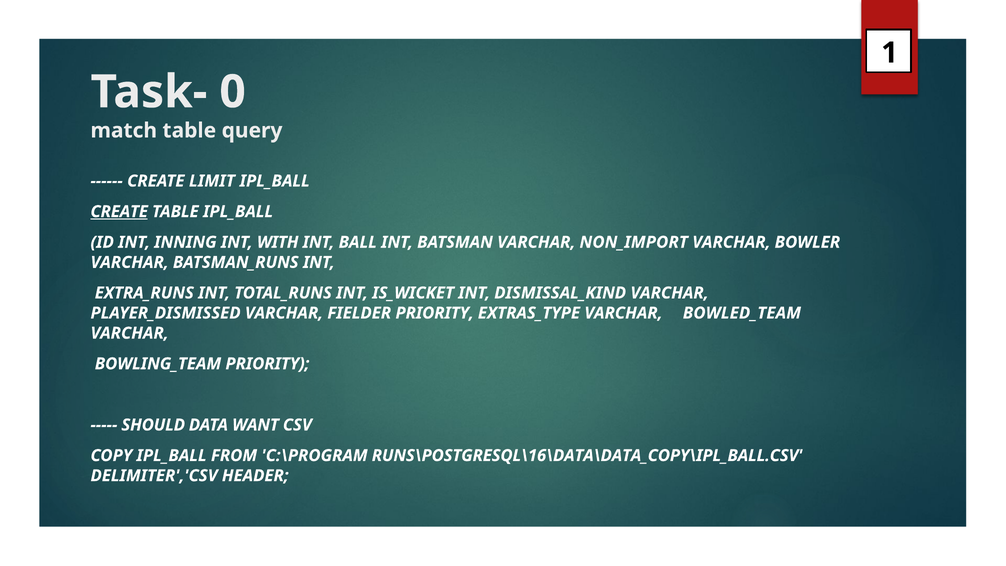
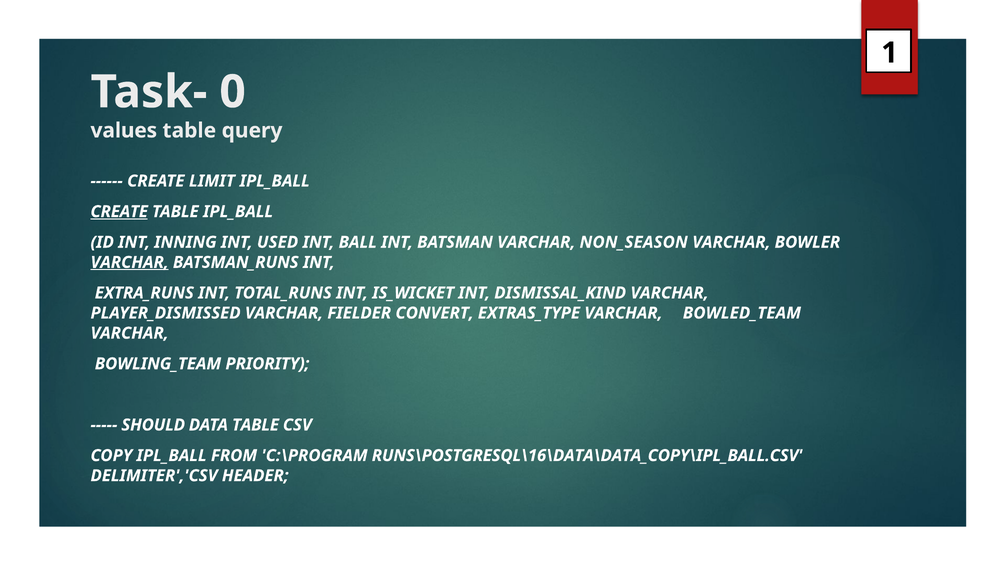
match: match -> values (124, 131)
WITH: WITH -> USED (278, 242)
NON_IMPORT: NON_IMPORT -> NON_SEASON (634, 242)
VARCHAR underline: none -> present (130, 262)
FIELDER PRIORITY: PRIORITY -> CONVERT (435, 313)
DATA WANT: WANT -> TABLE (255, 425)
